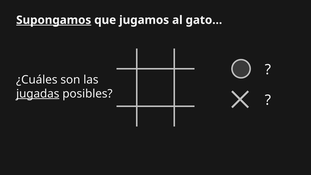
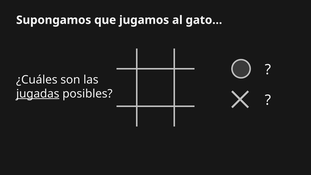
Supongamos underline: present -> none (54, 20)
